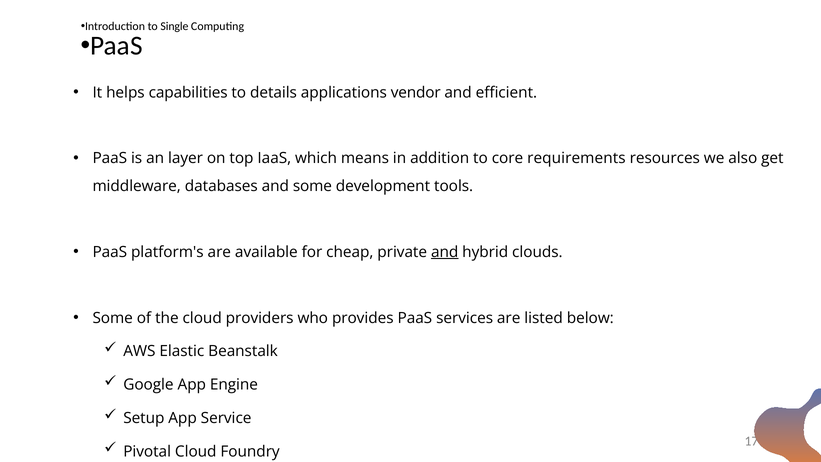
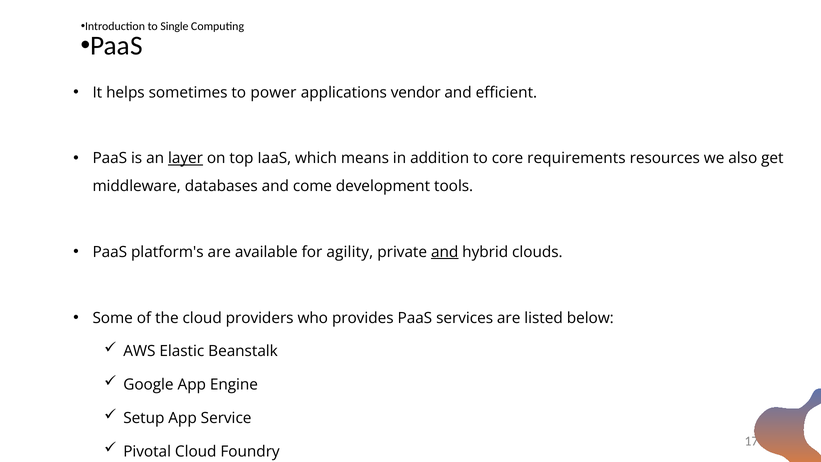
capabilities: capabilities -> sometimes (188, 92)
details: details -> power (273, 92)
layer underline: none -> present (186, 158)
and some: some -> come (312, 186)
cheap: cheap -> agility (350, 252)
